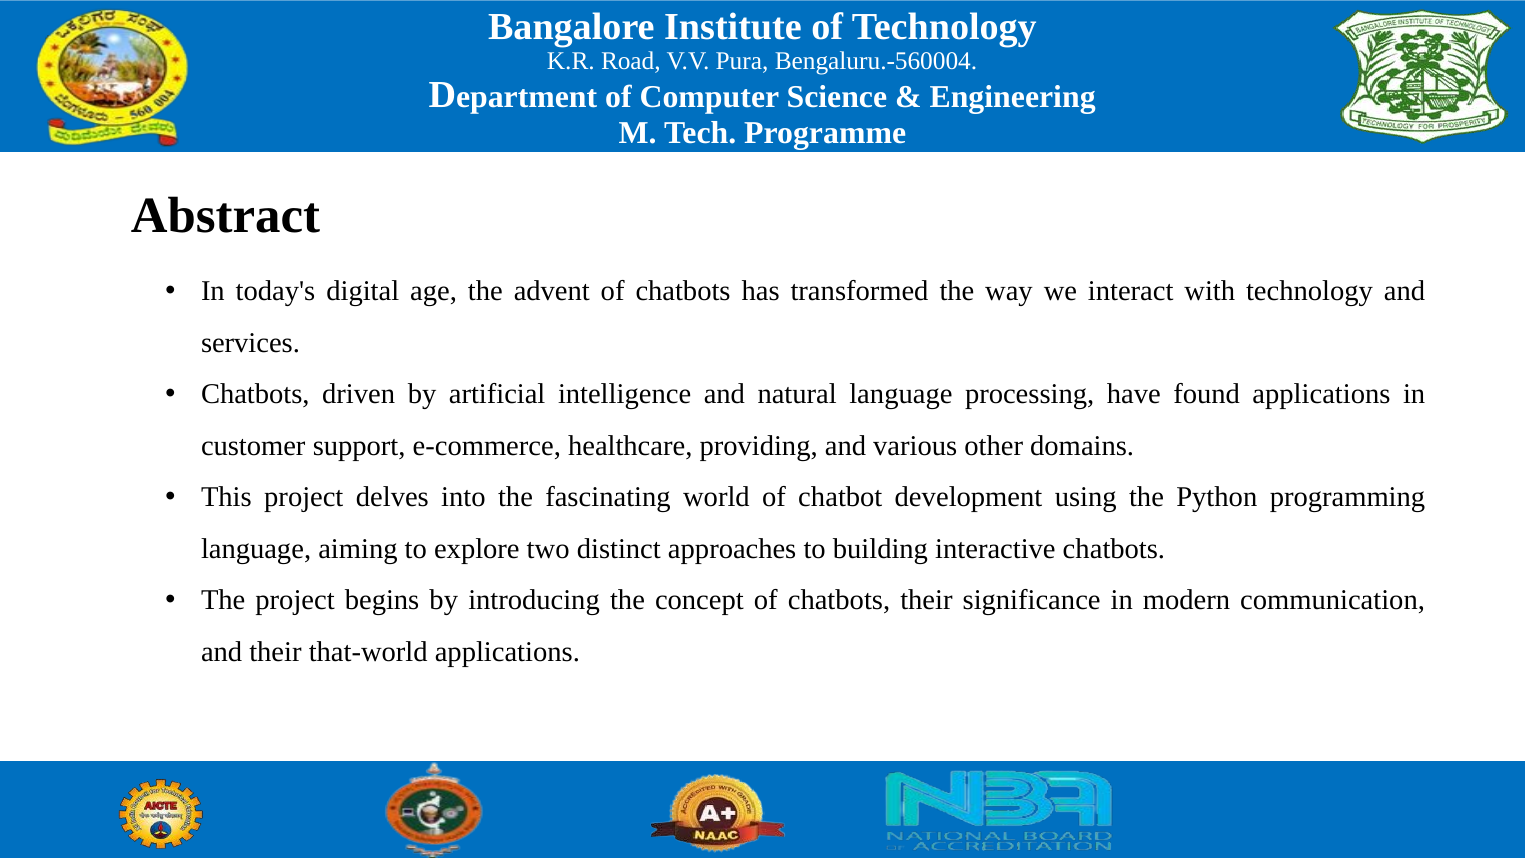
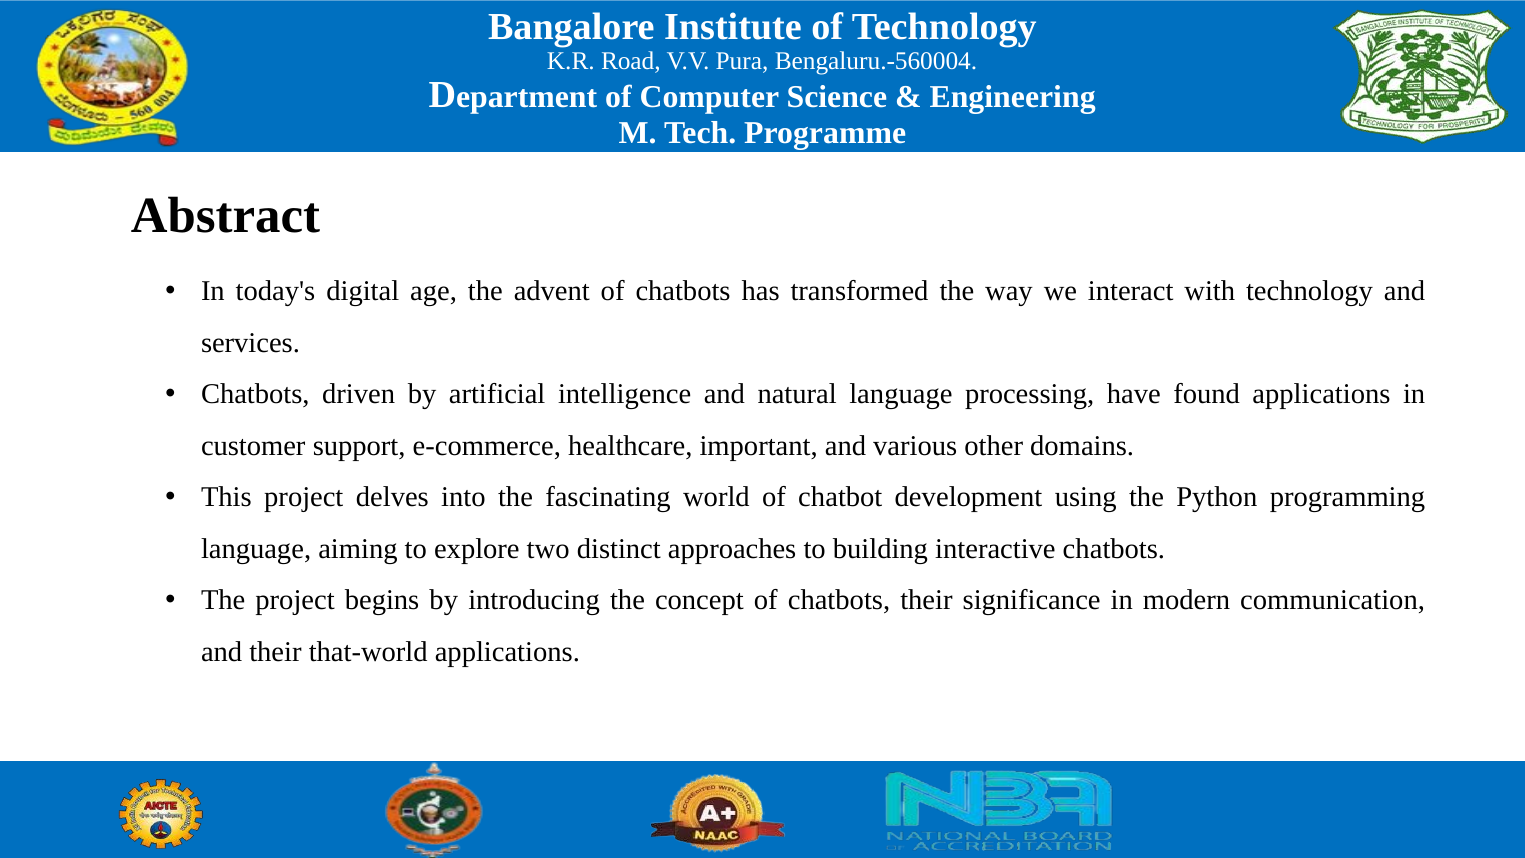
providing: providing -> important (759, 446)
